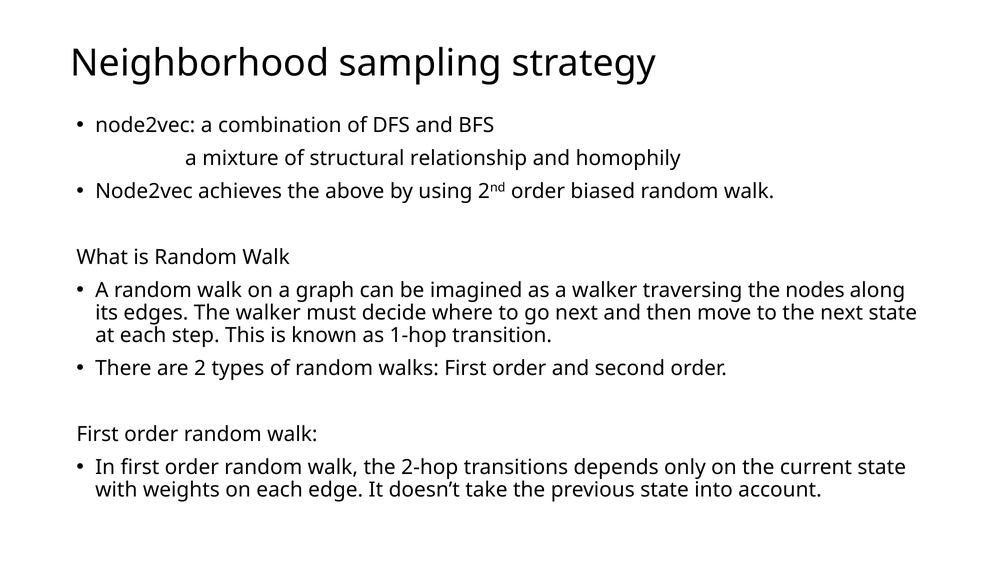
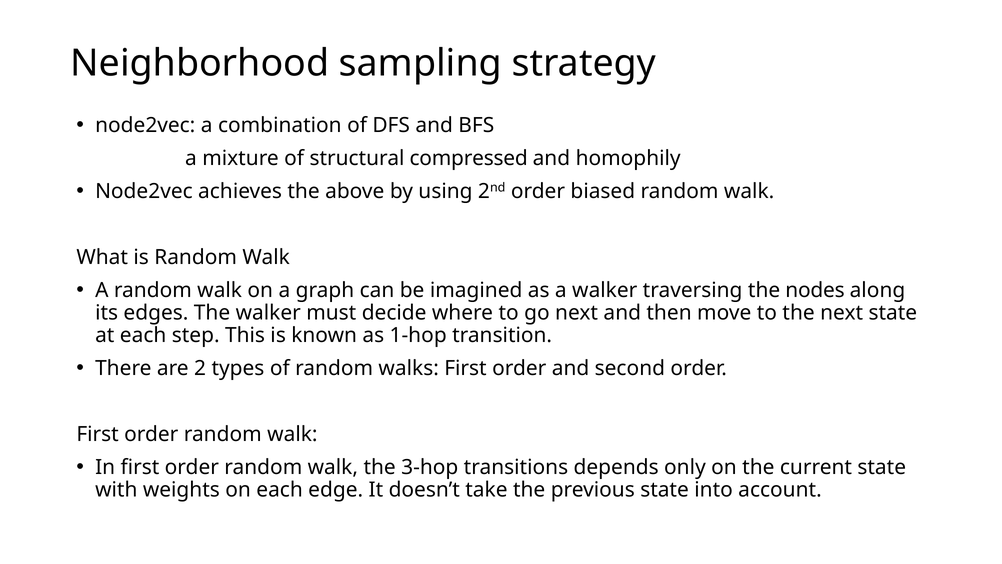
relationship: relationship -> compressed (469, 158)
2-hop: 2-hop -> 3-hop (430, 467)
